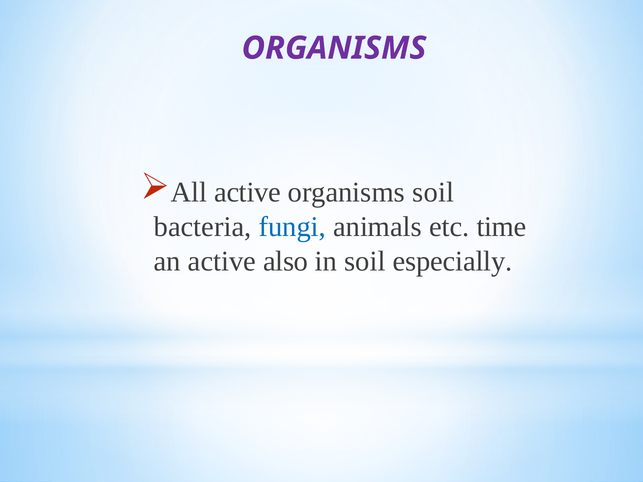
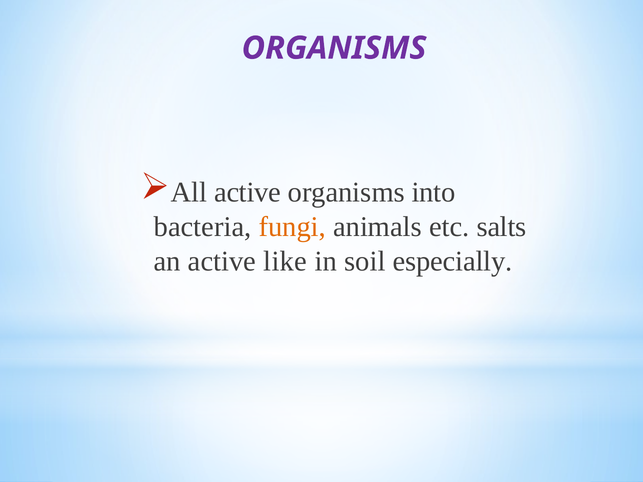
organisms soil: soil -> into (434, 193)
fungi colour: blue -> orange (292, 227)
time: time -> salts (501, 227)
also: also -> like (285, 261)
